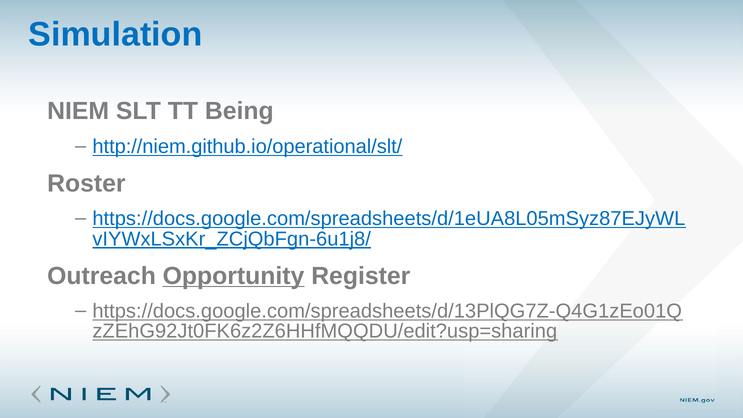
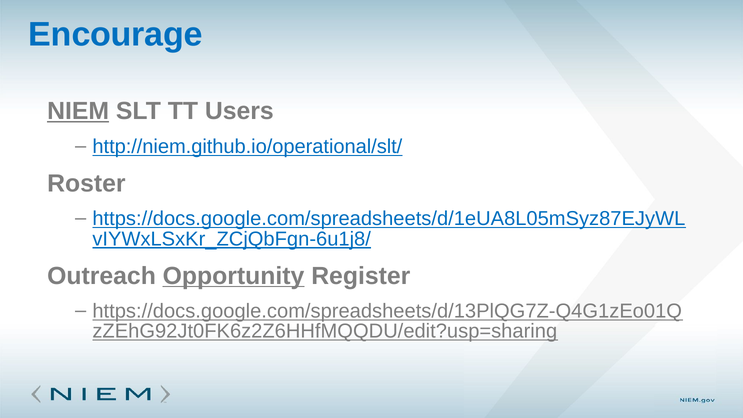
Simulation: Simulation -> Encourage (116, 34)
NIEM underline: none -> present (78, 111)
Being: Being -> Users (239, 111)
